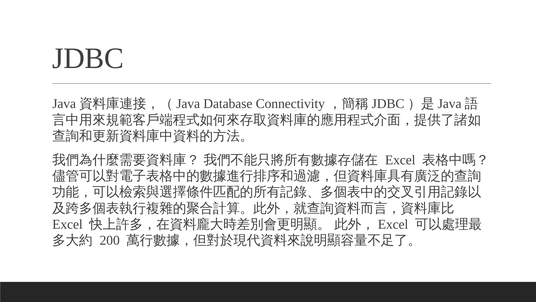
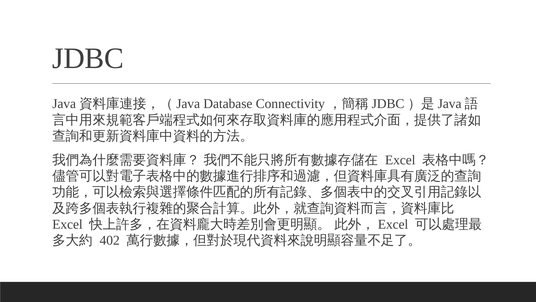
200: 200 -> 402 (110, 240)
